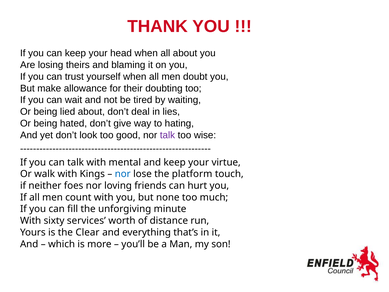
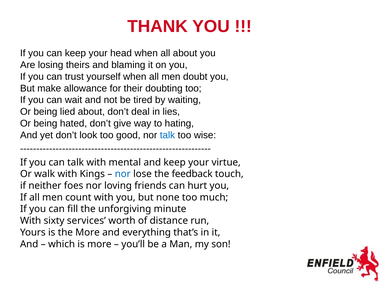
talk colour: purple -> blue (167, 135)
platform: platform -> feedback (192, 174)
the Clear: Clear -> More (88, 232)
